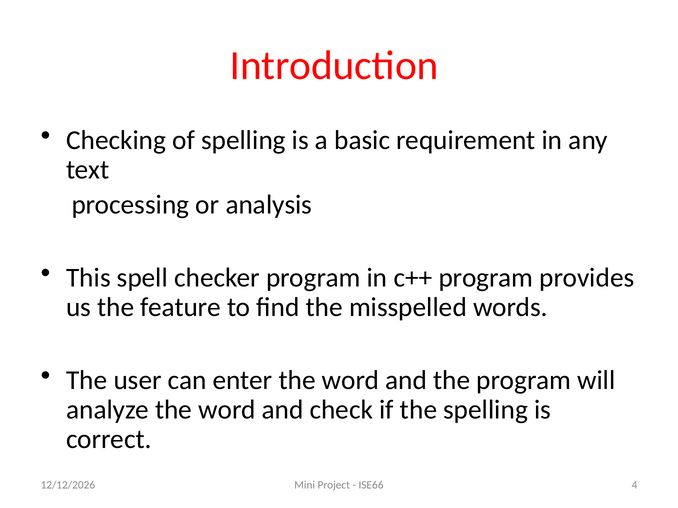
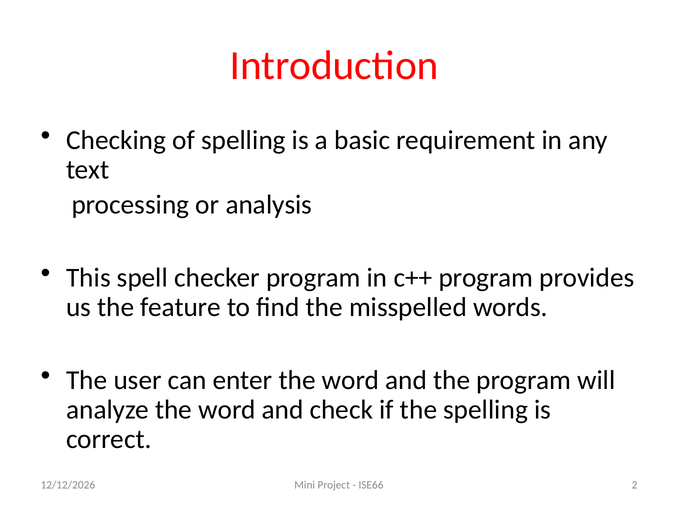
4: 4 -> 2 (635, 486)
